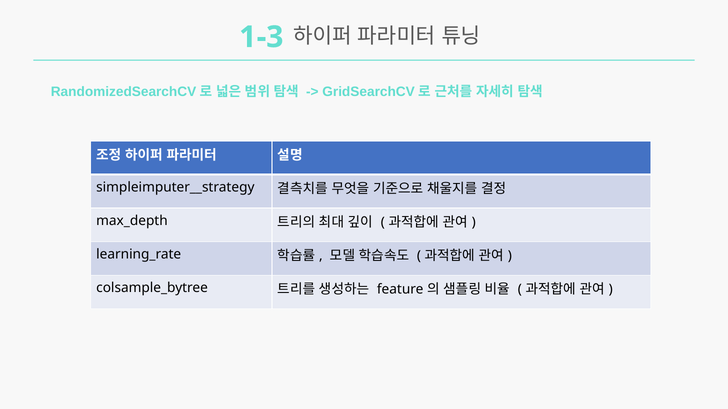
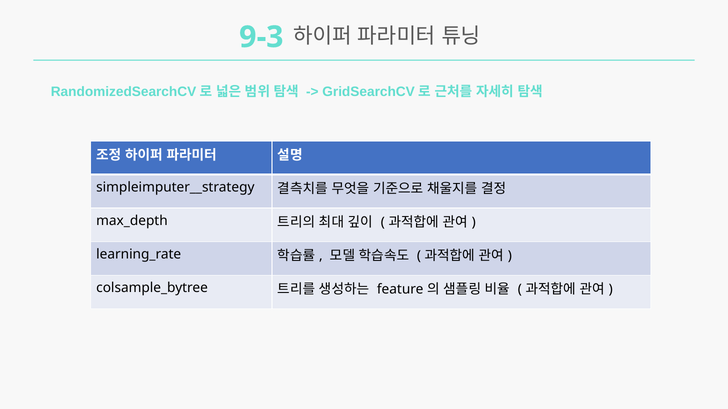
1-3: 1-3 -> 9-3 (261, 37)
